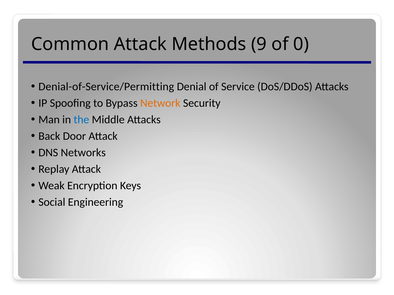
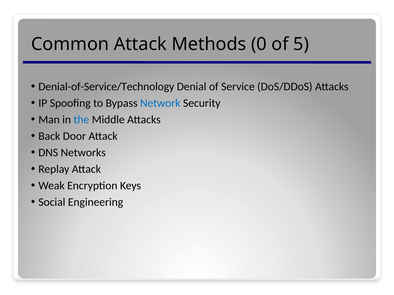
9: 9 -> 0 (259, 44)
0: 0 -> 5 (301, 44)
Denial-of-Service/Permitting: Denial-of-Service/Permitting -> Denial-of-Service/Technology (106, 87)
Network colour: orange -> blue (160, 103)
